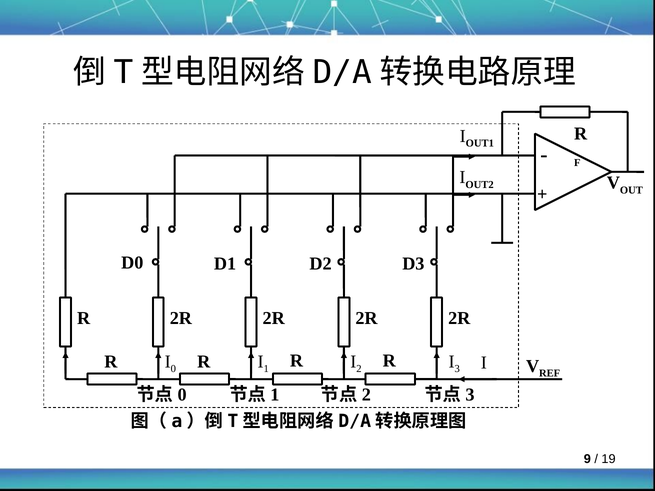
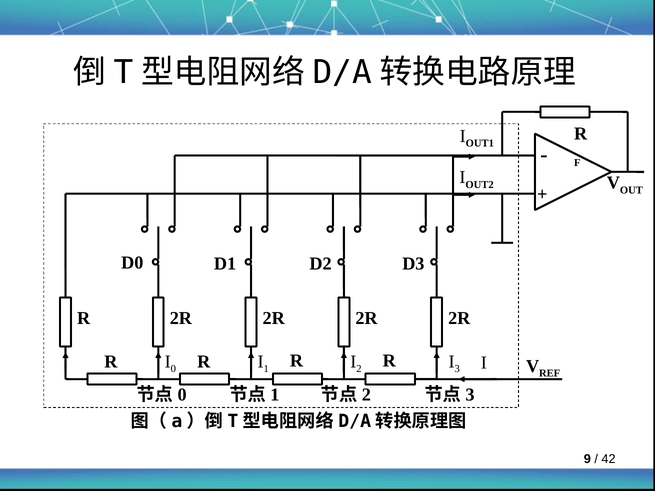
19: 19 -> 42 (609, 459)
